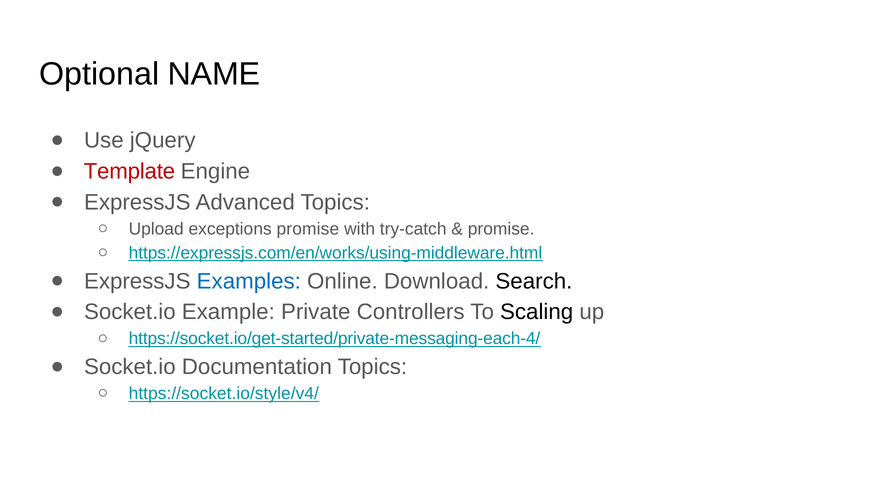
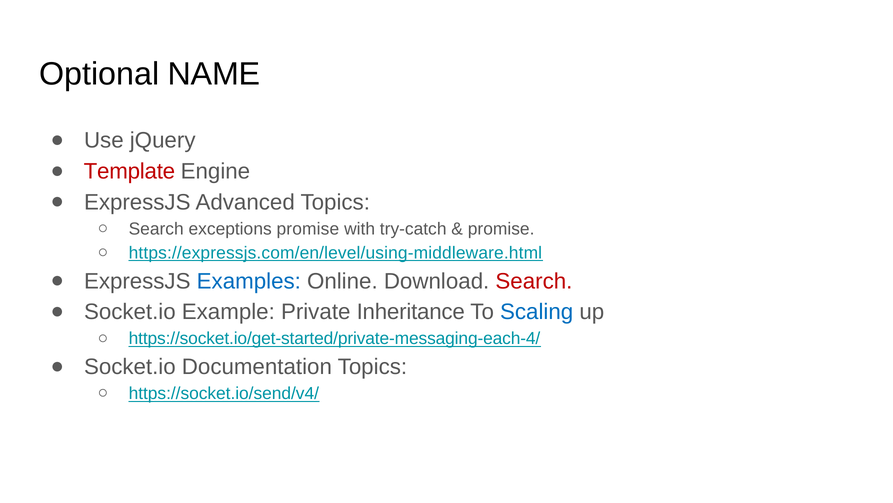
Upload: Upload -> Search (156, 229)
https://expressjs.com/en/works/using-middleware.html: https://expressjs.com/en/works/using-middleware.html -> https://expressjs.com/en/level/using-middleware.html (335, 253)
Search colour: black -> red (534, 281)
Controllers: Controllers -> Inheritance (411, 312)
Scaling colour: black -> blue (537, 312)
https://socket.io/style/v4/: https://socket.io/style/v4/ -> https://socket.io/send/v4/ (224, 393)
